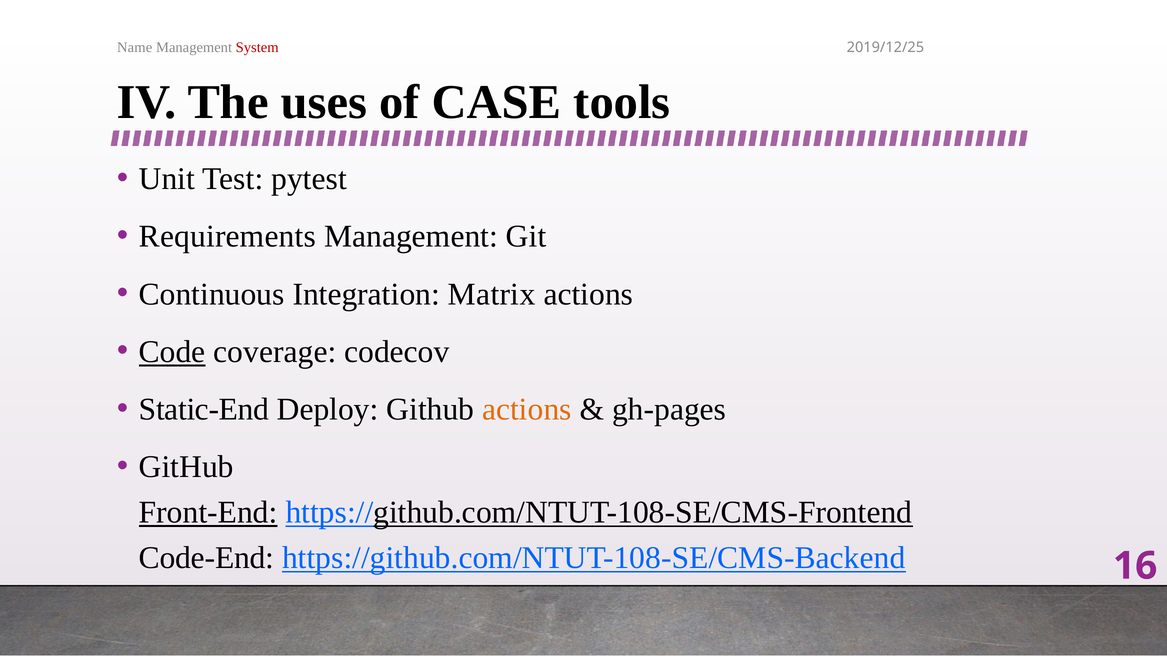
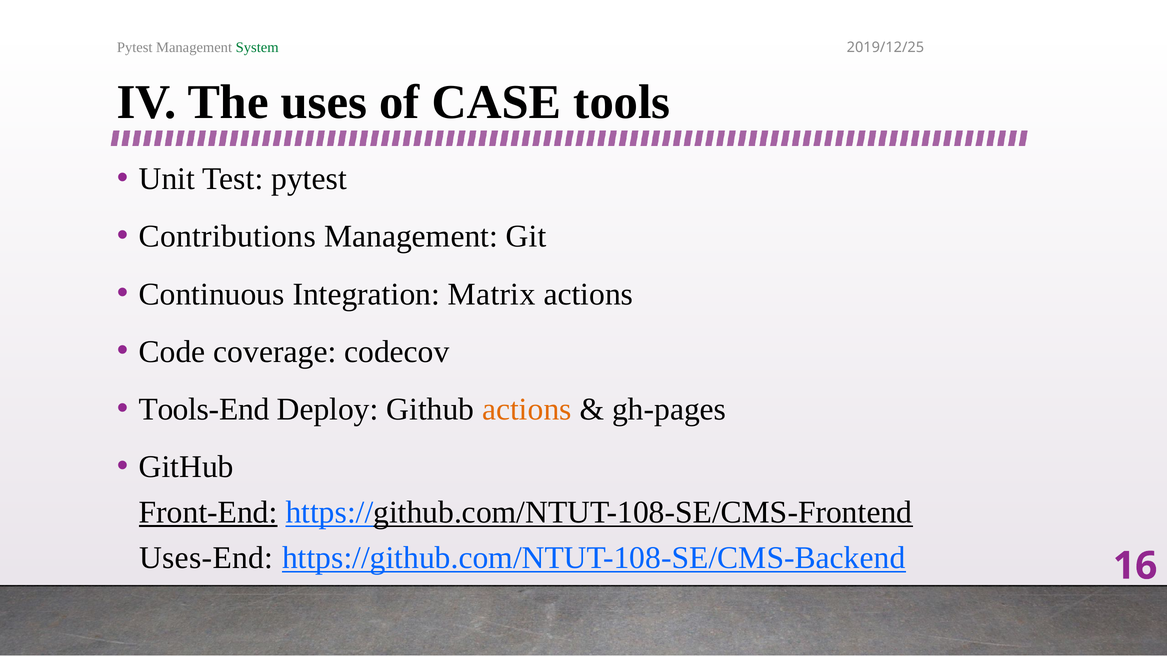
Name: Name -> Pytest (135, 47)
System colour: red -> green (257, 47)
Requirements: Requirements -> Contributions (227, 237)
Code underline: present -> none (172, 352)
Static-End: Static-End -> Tools-End (204, 410)
Code-End: Code-End -> Uses-End (206, 558)
